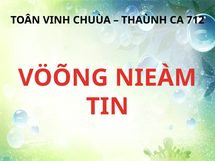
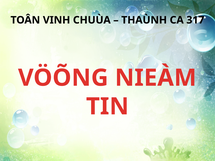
712: 712 -> 317 (195, 20)
